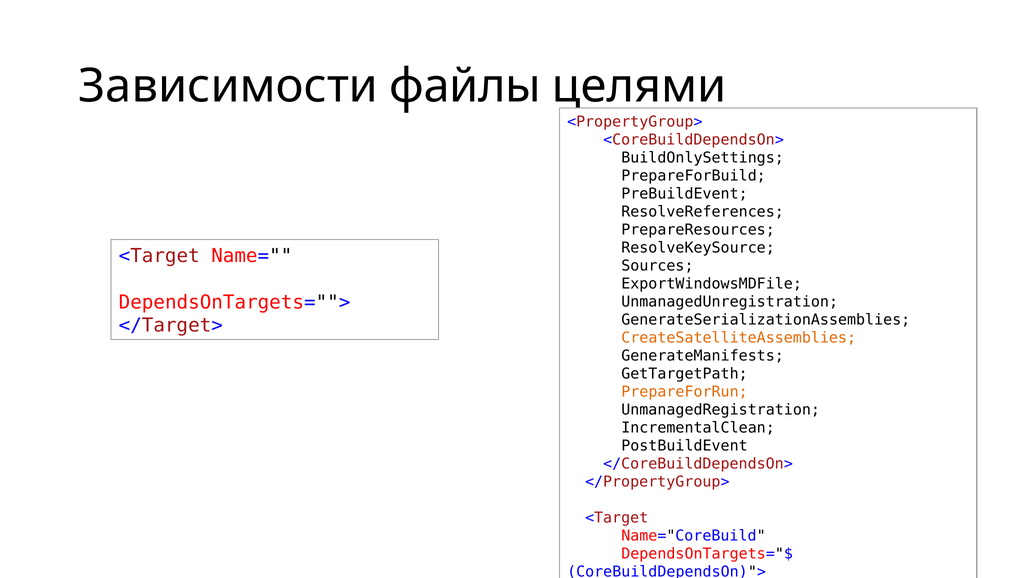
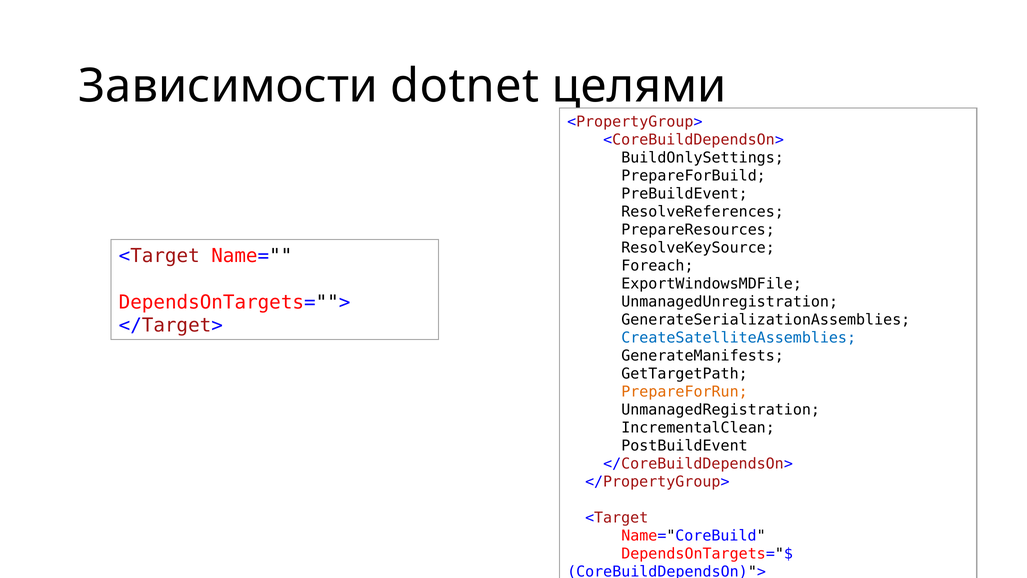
файлы: файлы -> dotnet (465, 86)
Sources: Sources -> Foreach (657, 266)
CreateSatelliteAssemblies colour: orange -> blue (739, 338)
